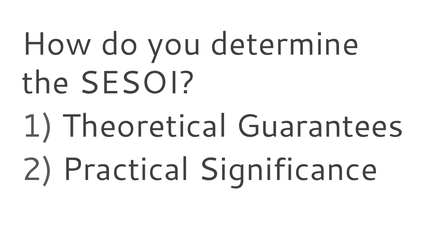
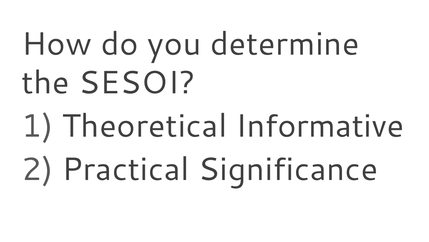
Guarantees: Guarantees -> Informative (320, 126)
